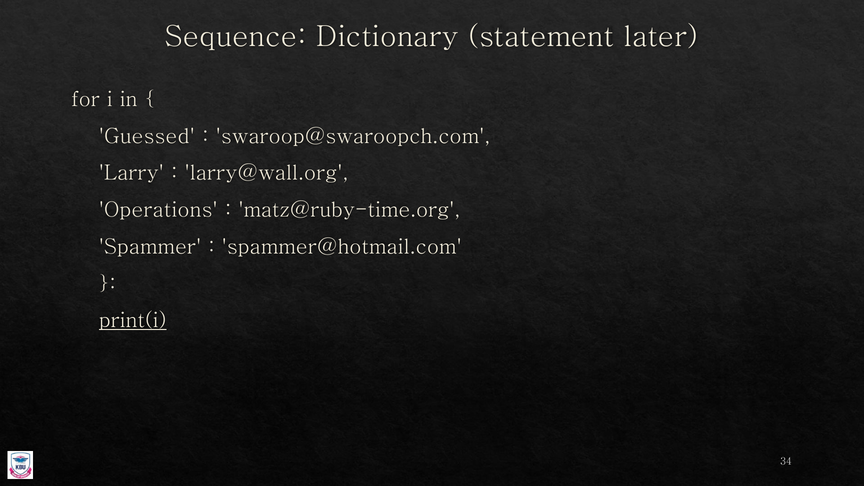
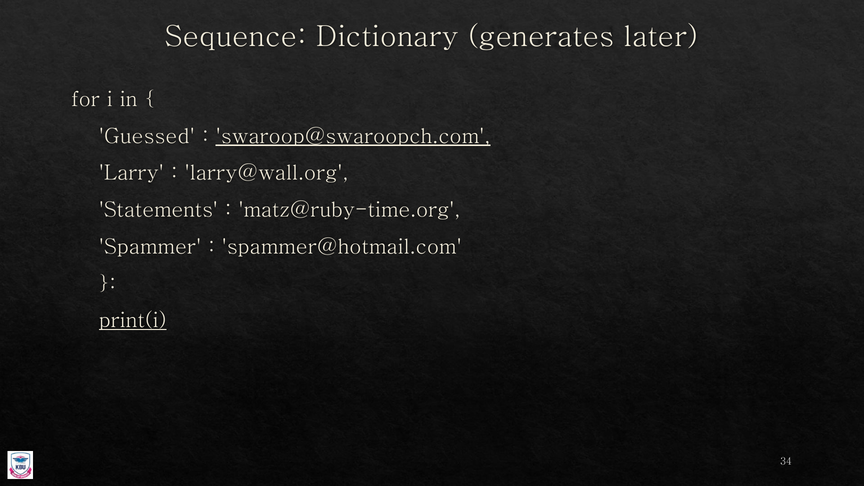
statement: statement -> generates (541, 37)
swaroop@swaroopch.com underline: none -> present (353, 136)
Operations: Operations -> Statements (158, 210)
